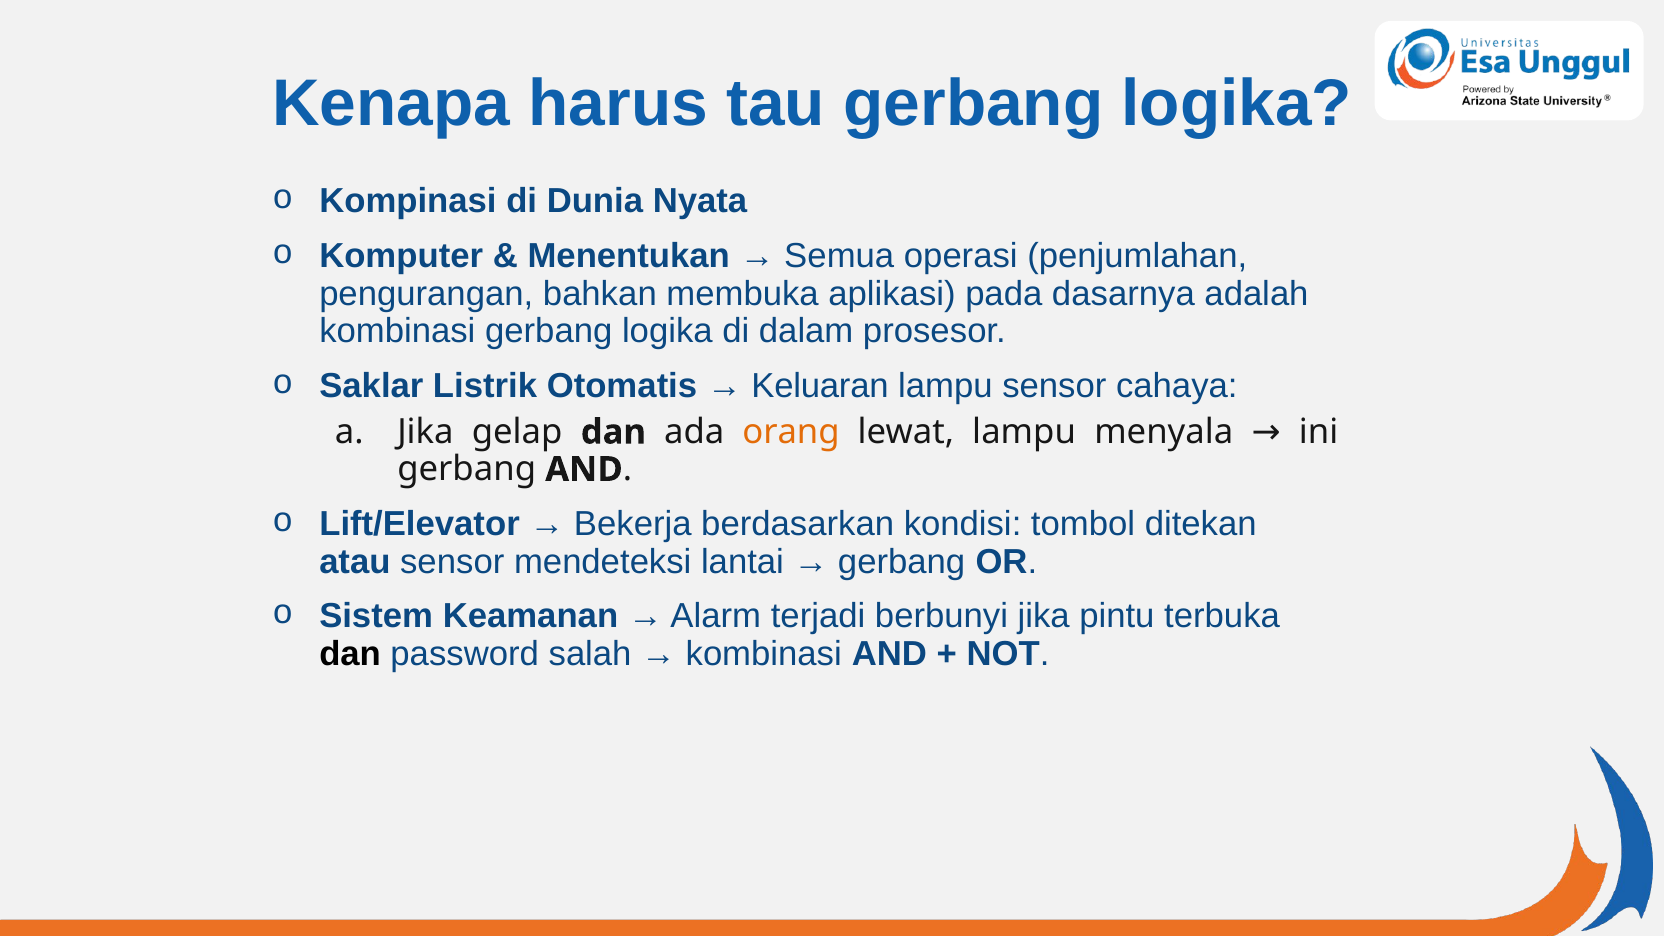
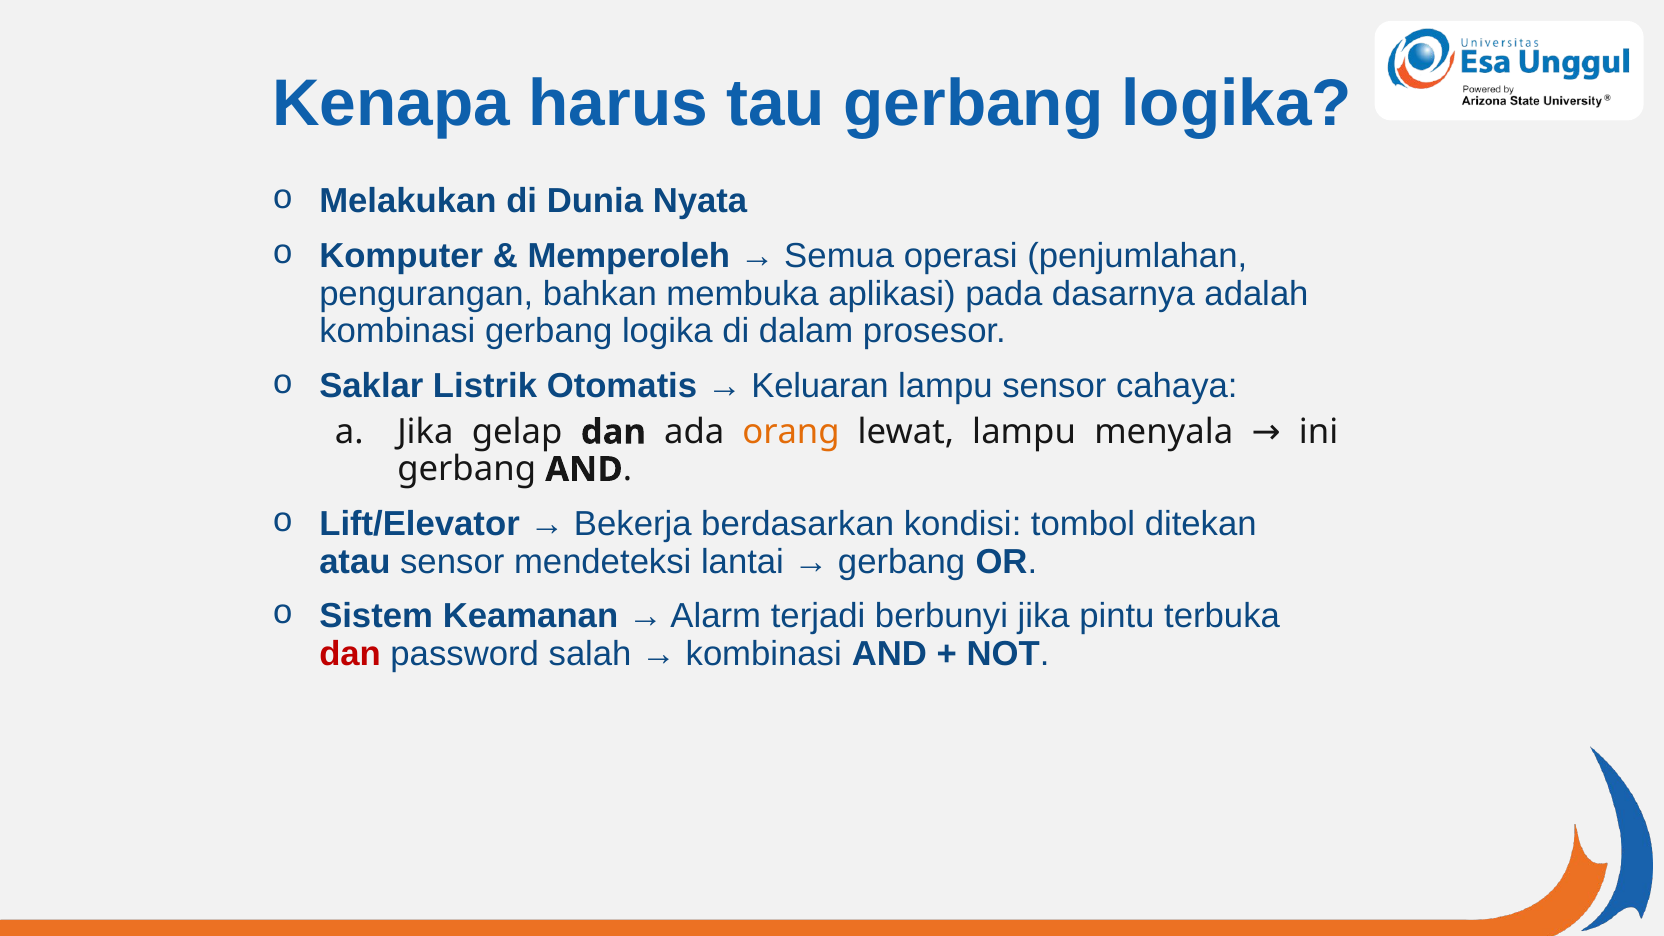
Kompinasi: Kompinasi -> Melakukan (408, 202)
Menentukan: Menentukan -> Memperoleh (629, 256)
dan colour: black -> red (350, 654)
